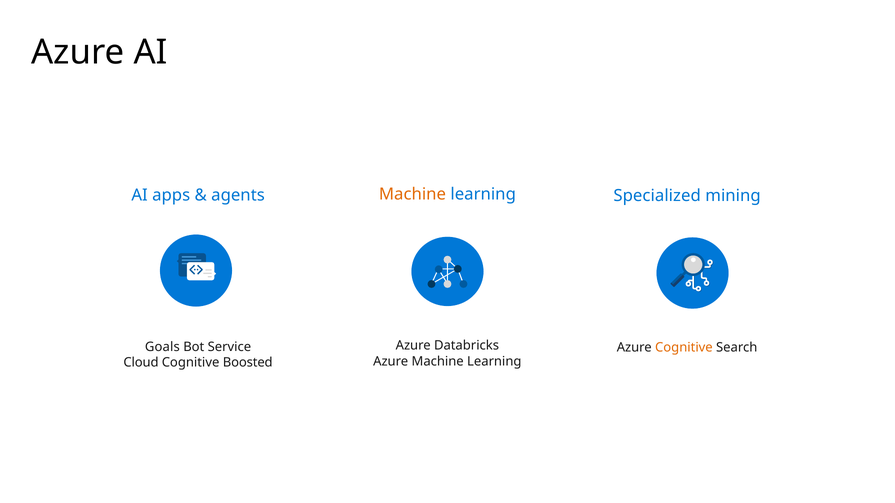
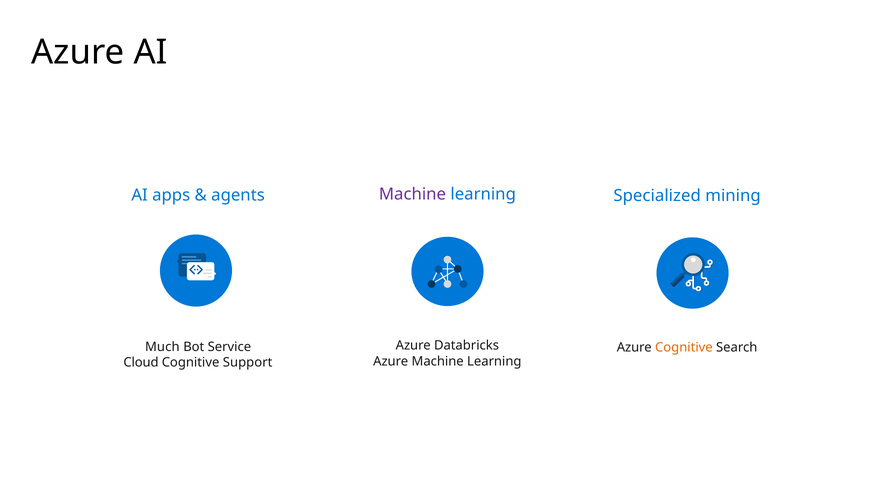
Machine colour: orange -> purple (412, 194)
Goals: Goals -> Much (162, 347)
Boosted: Boosted -> Support (248, 363)
